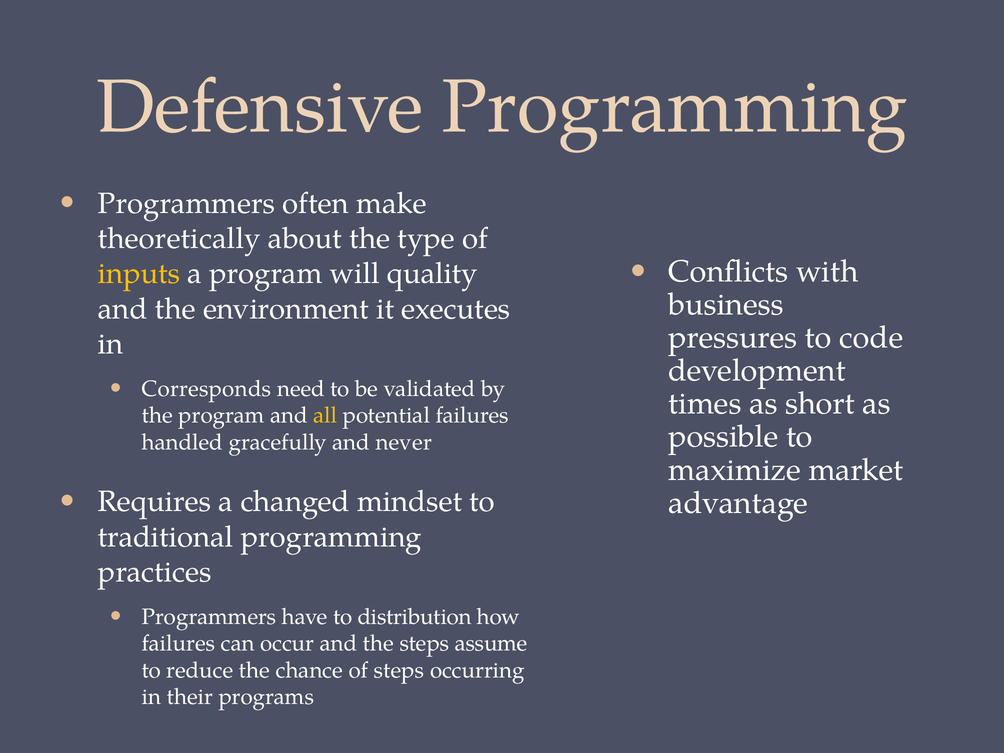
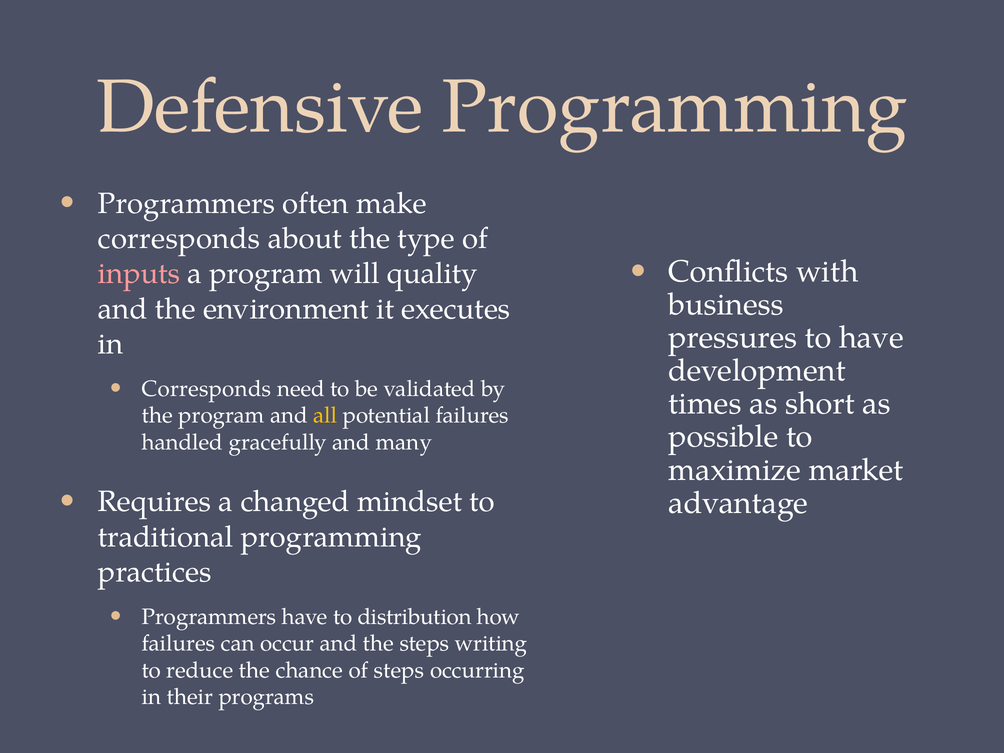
theoretically: theoretically -> corresponds (179, 239)
inputs colour: yellow -> pink (139, 274)
to code: code -> have (871, 338)
never: never -> many (404, 442)
assume: assume -> writing (491, 644)
